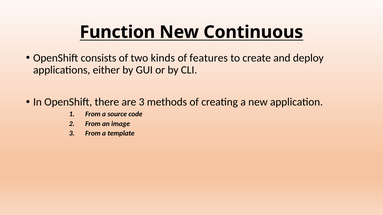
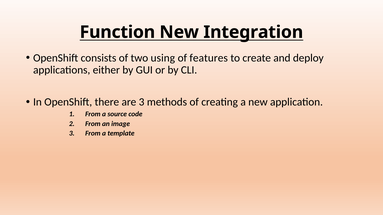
Continuous: Continuous -> Integration (253, 32)
kinds: kinds -> using (163, 58)
